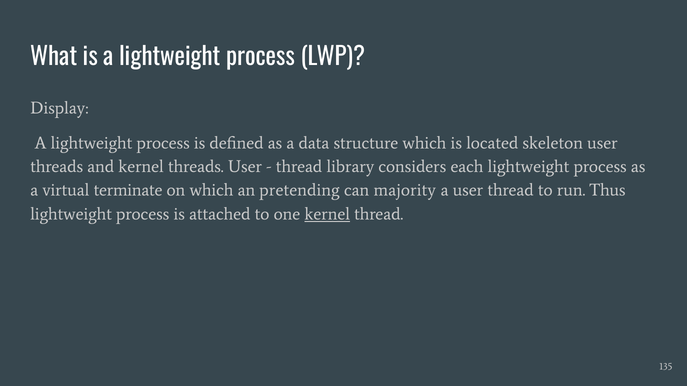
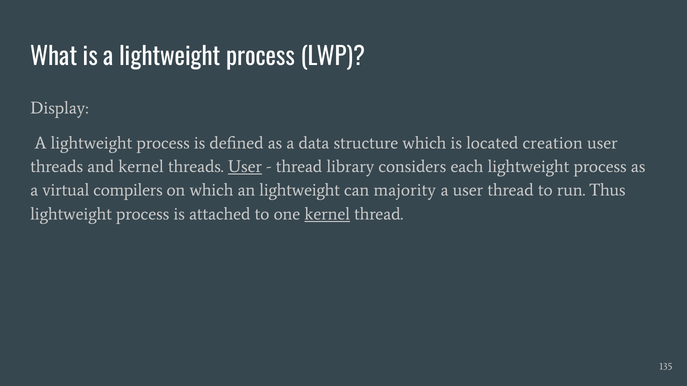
skeleton: skeleton -> creation (553, 143)
User underline: none -> present (245, 167)
terminate: terminate -> compilers (128, 191)
an pretending: pretending -> lightweight (300, 191)
